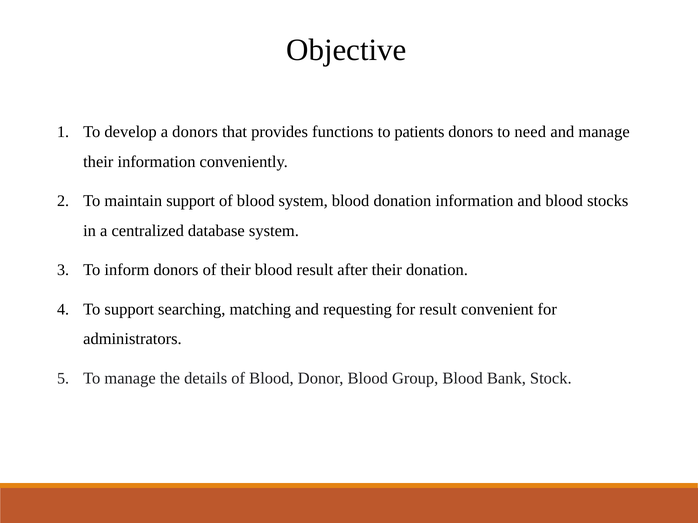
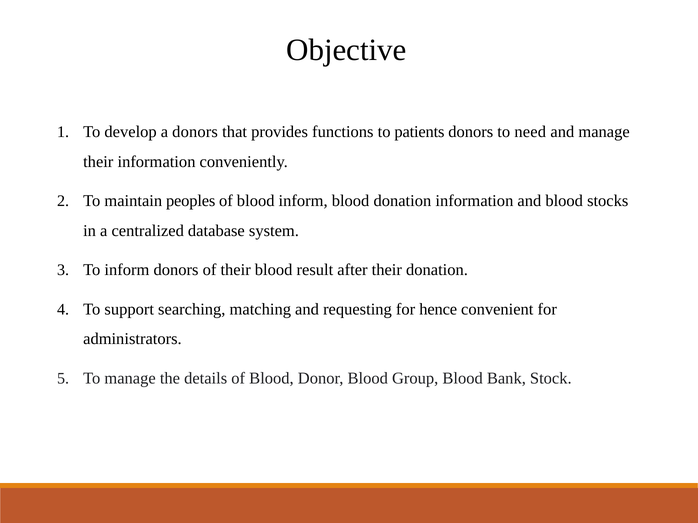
maintain support: support -> peoples (191, 201)
blood system: system -> inform (303, 201)
for result: result -> hence (438, 310)
